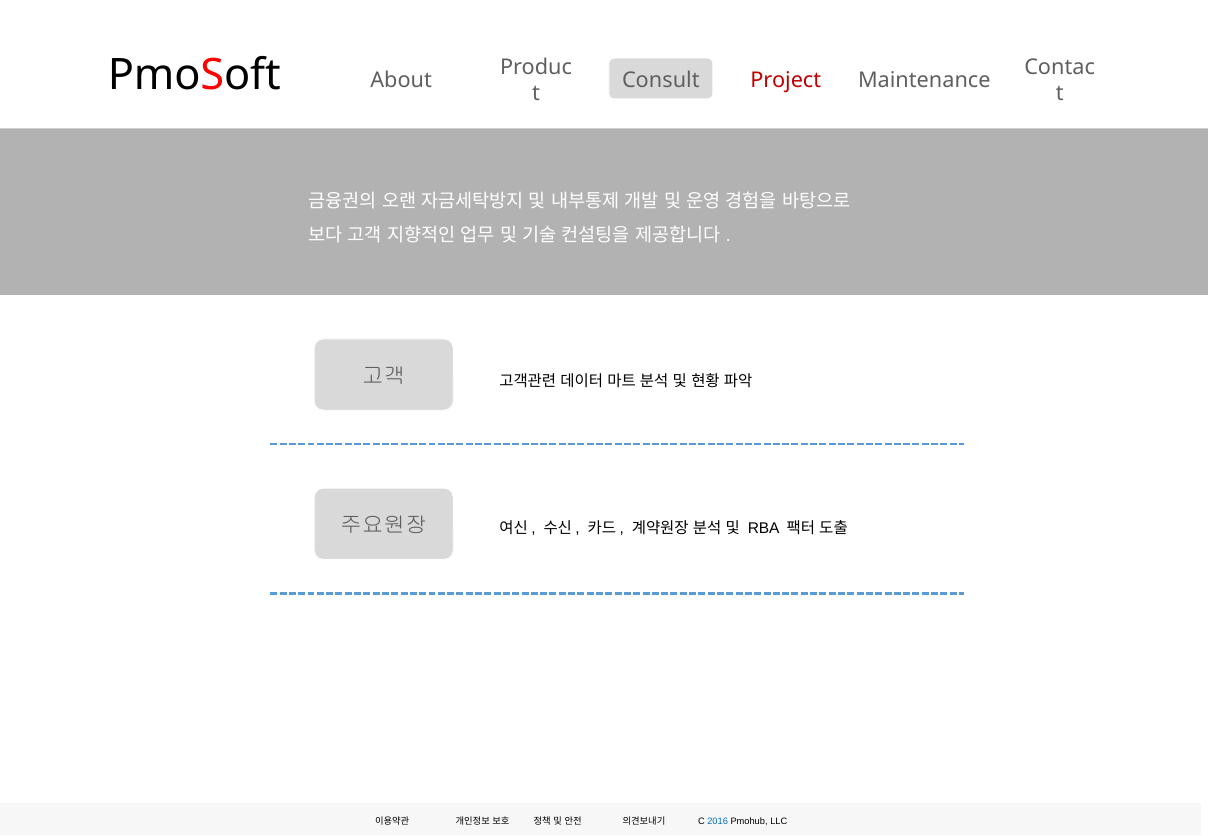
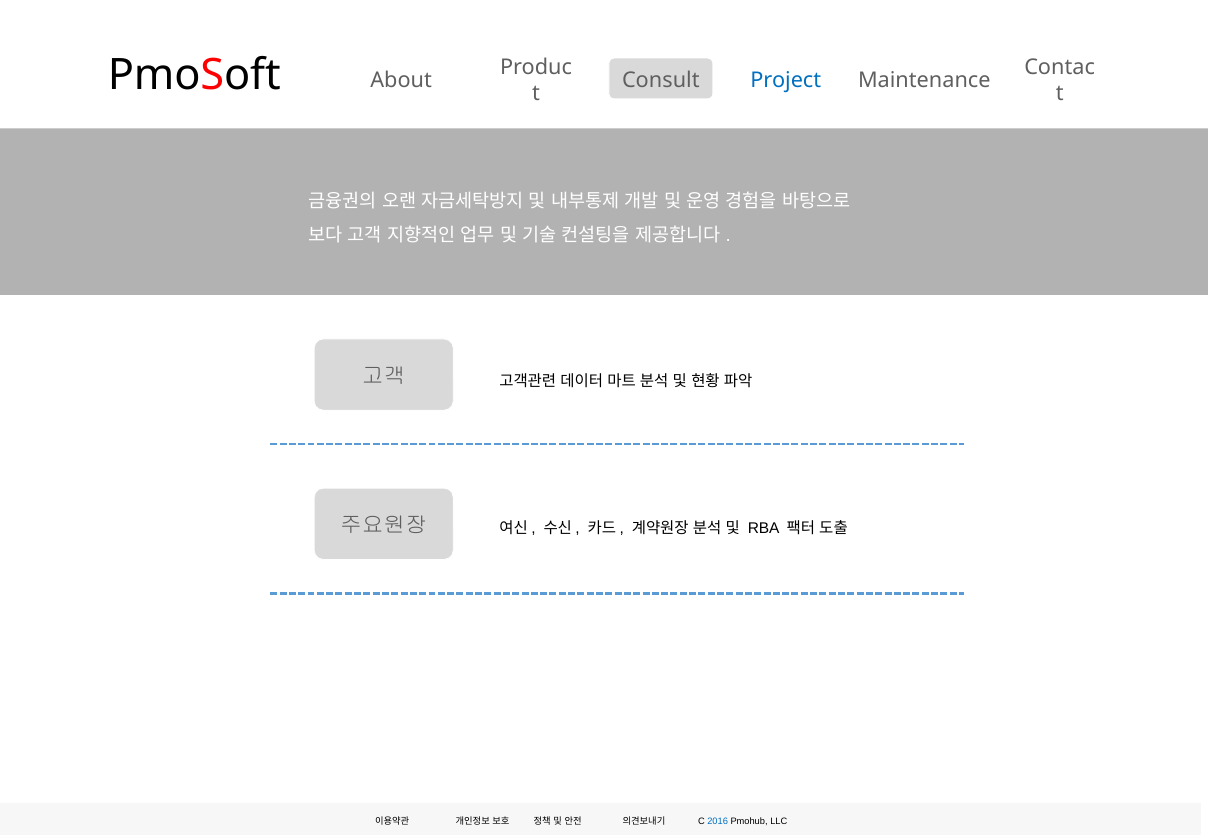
Project colour: red -> blue (786, 80)
